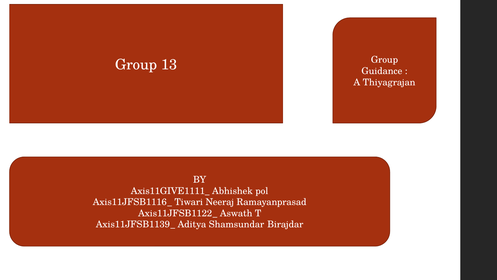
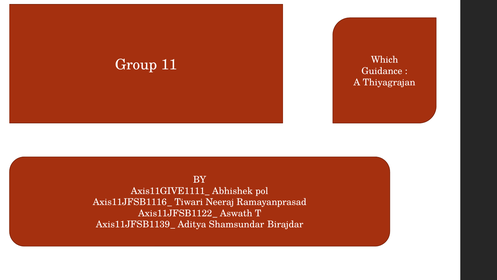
Group: Group -> Which (385, 60)
13: 13 -> 11 (169, 65)
